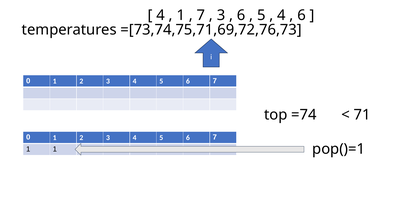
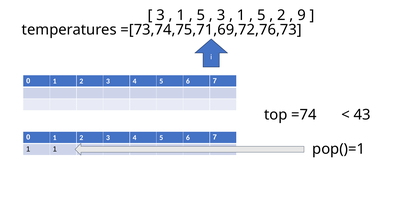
4: 4 -> 3 (161, 15)
7: 7 -> 5 (201, 15)
6: 6 -> 1 (241, 15)
4: 4 -> 2 (281, 15)
6: 6 -> 9 (301, 15)
71: 71 -> 43 (362, 115)
